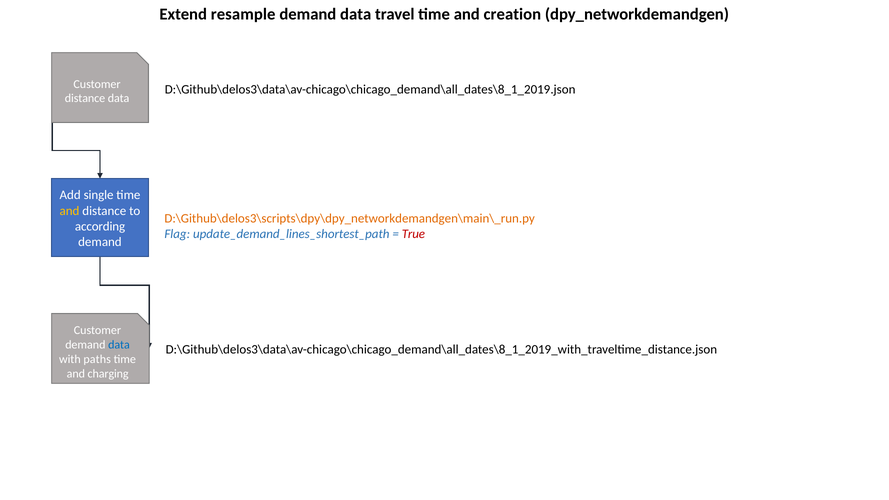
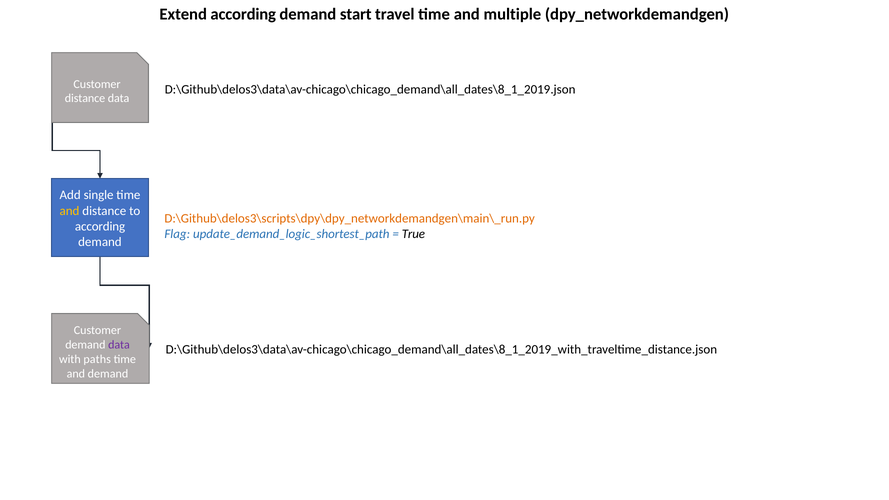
Extend resample: resample -> according (243, 14)
data: data -> start (356, 14)
creation: creation -> multiple (512, 14)
update_demand_lines_shortest_path: update_demand_lines_shortest_path -> update_demand_logic_shortest_path (291, 234)
True colour: red -> black (413, 234)
data colour: blue -> purple (119, 345)
and charging: charging -> demand (108, 374)
